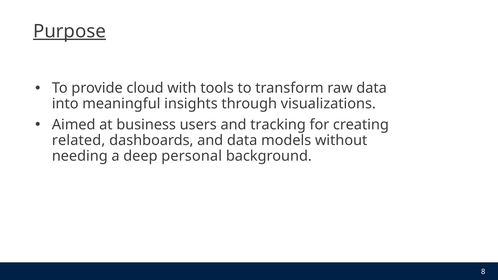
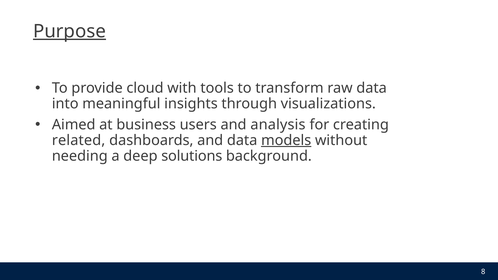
tracking: tracking -> analysis (278, 125)
models underline: none -> present (286, 140)
personal: personal -> solutions (192, 156)
